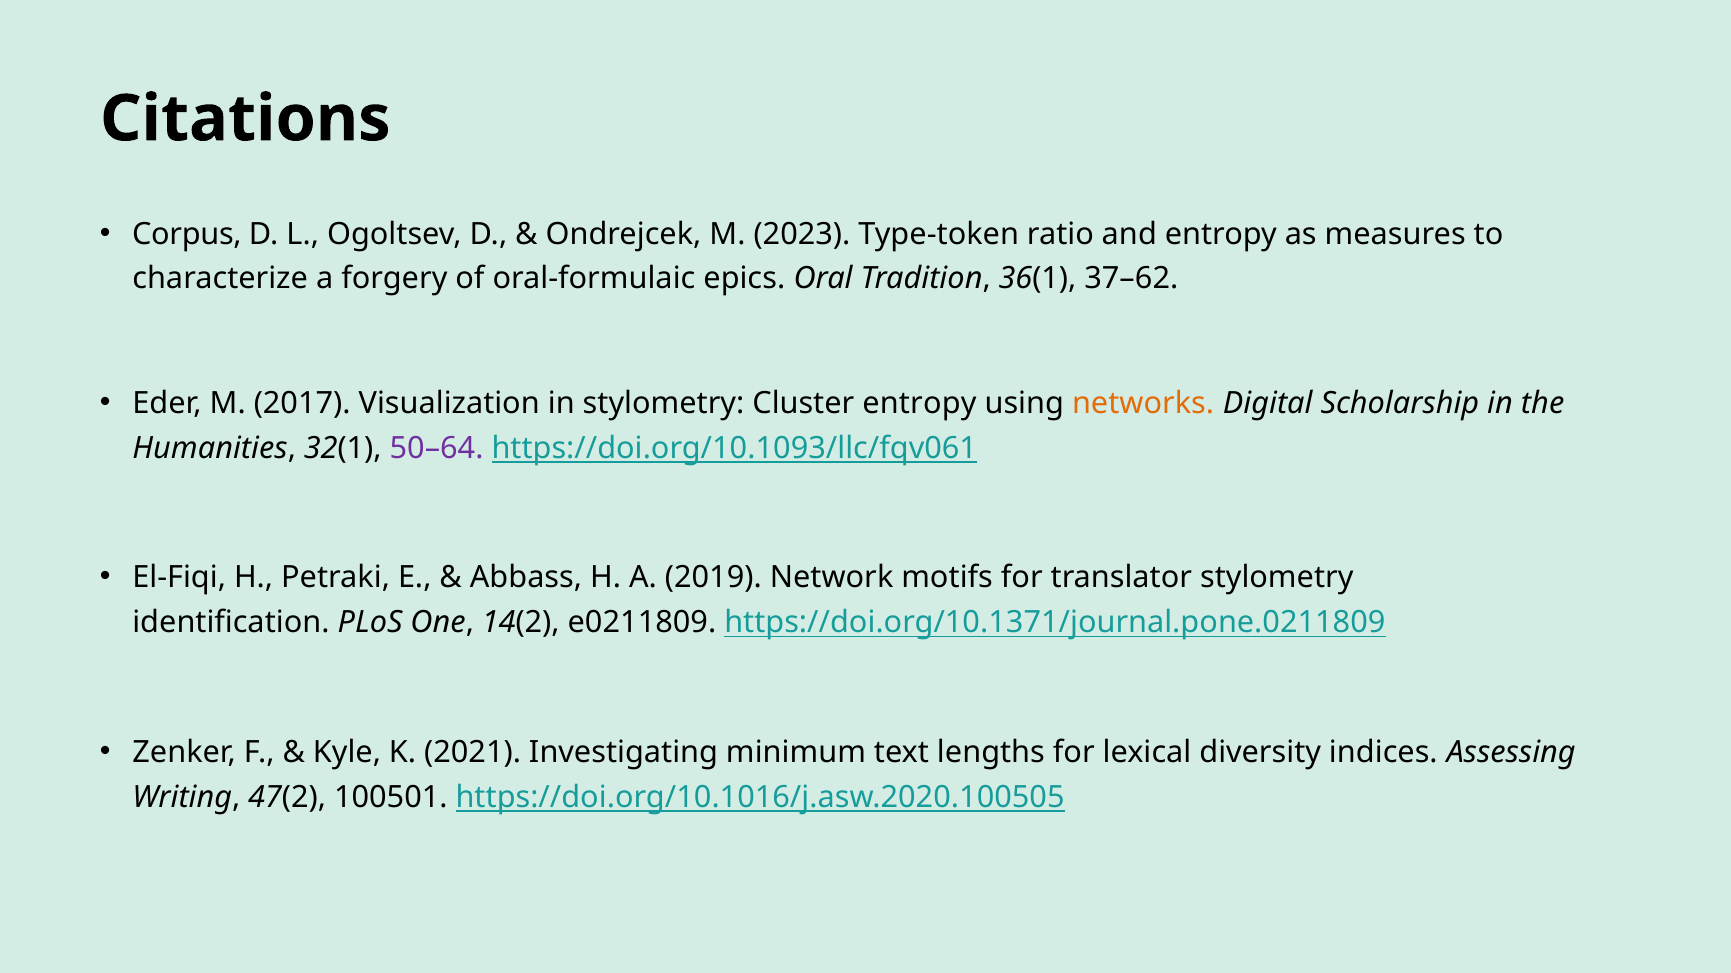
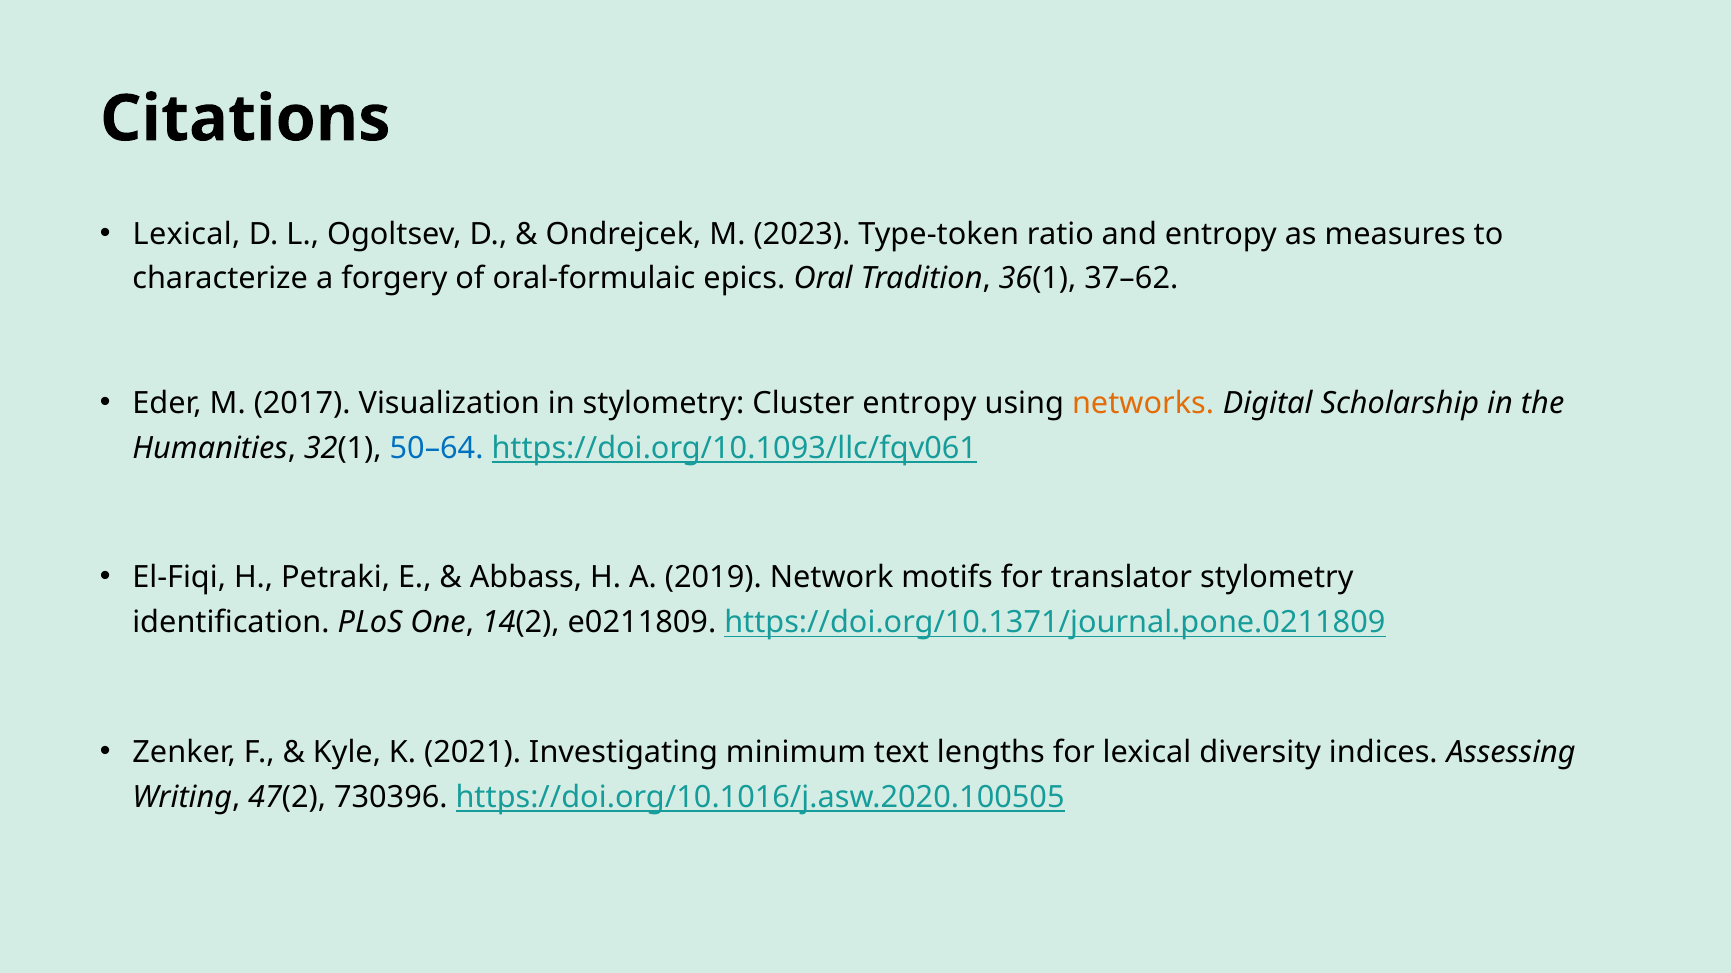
Corpus: Corpus -> Lexical (187, 235)
50–64 colour: purple -> blue (437, 448)
100501: 100501 -> 730396 (391, 798)
